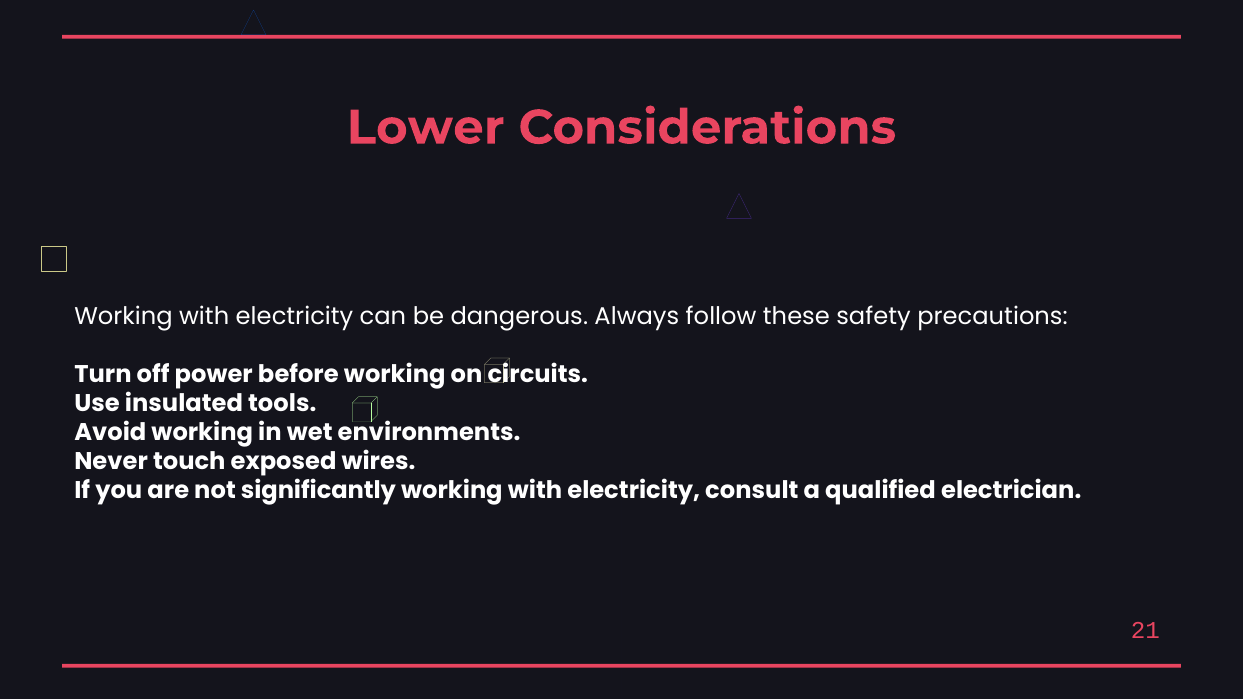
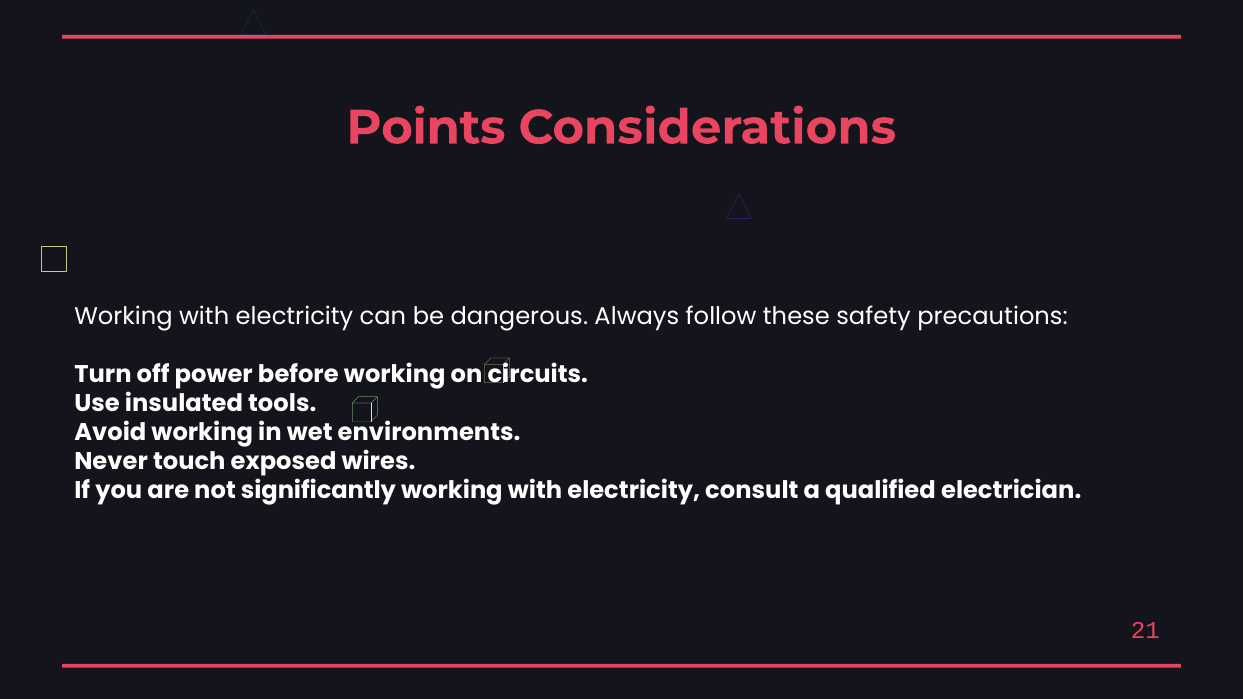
Lower: Lower -> Points (426, 128)
